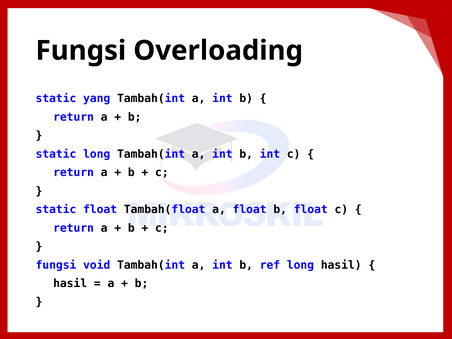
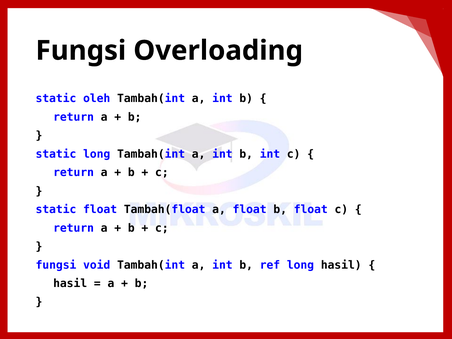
yang: yang -> oleh (97, 99)
